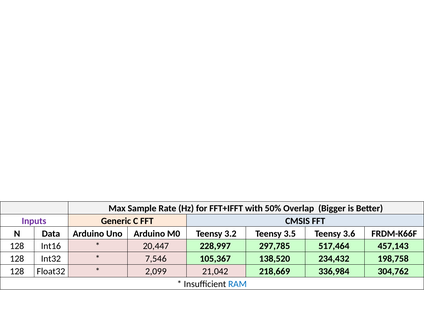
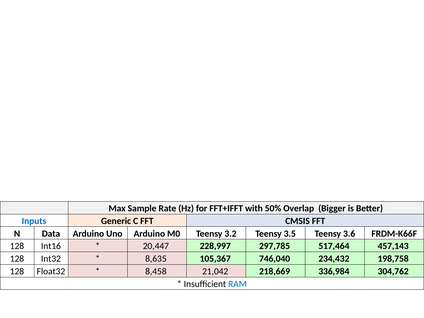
Inputs colour: purple -> blue (34, 221)
7,546: 7,546 -> 8,635 (156, 259)
138,520: 138,520 -> 746,040 (275, 259)
2,099: 2,099 -> 8,458 (156, 271)
